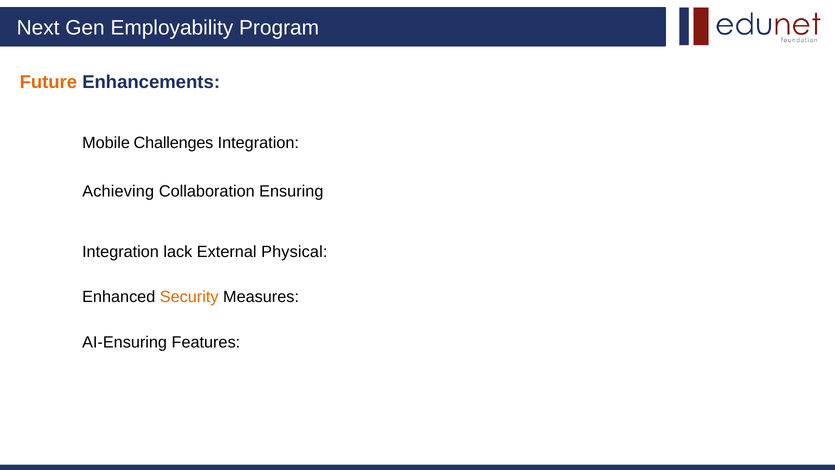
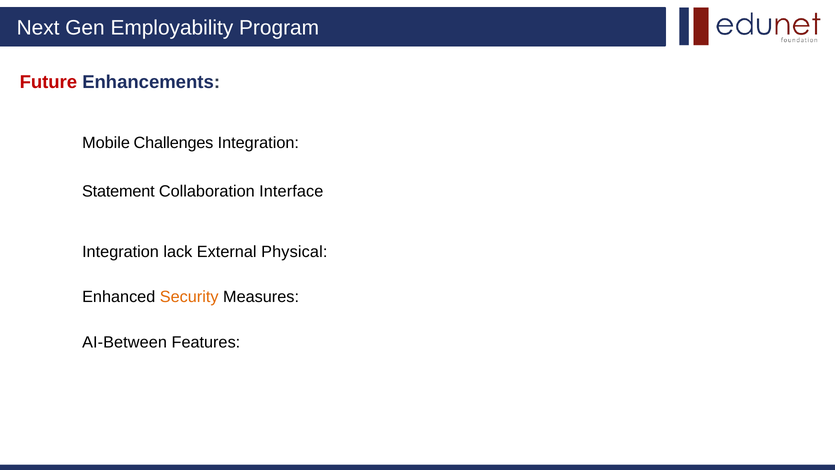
Future colour: orange -> red (48, 82)
Achieving: Achieving -> Statement (118, 191)
Ensuring: Ensuring -> Interface (291, 191)
AI-Ensuring: AI-Ensuring -> AI-Between (125, 342)
